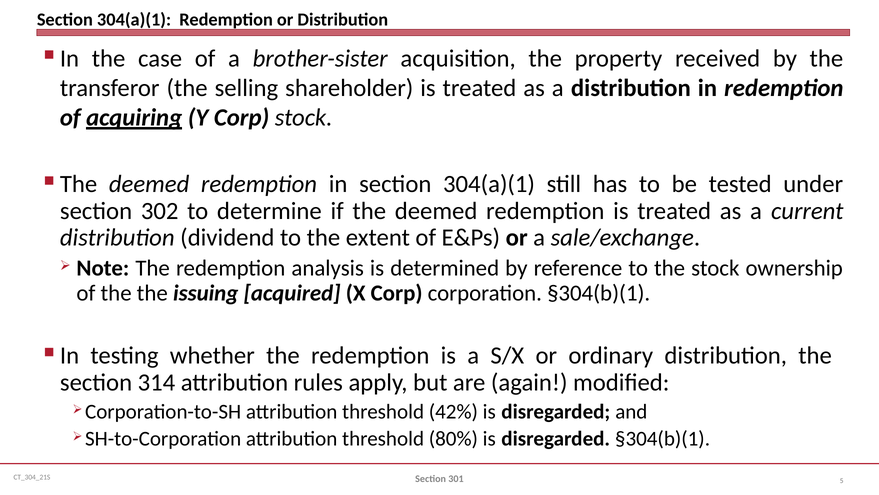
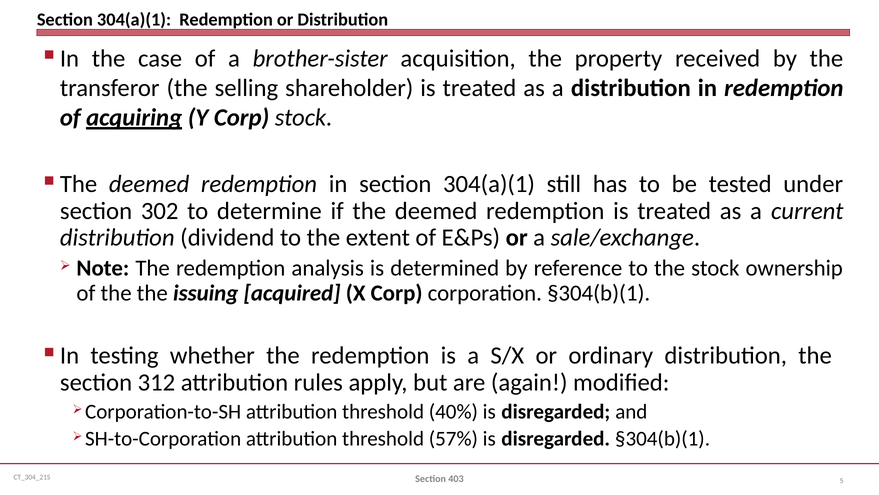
314: 314 -> 312 (156, 382)
42%: 42% -> 40% (453, 411)
80%: 80% -> 57% (453, 438)
301: 301 -> 403 (456, 478)
